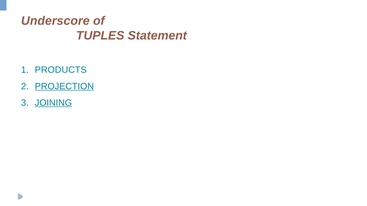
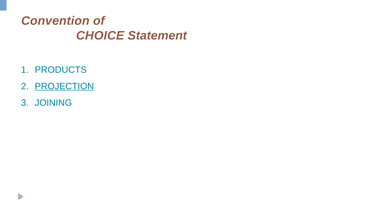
Underscore: Underscore -> Convention (55, 21)
TUPLES: TUPLES -> CHOICE (100, 36)
JOINING underline: present -> none (53, 103)
